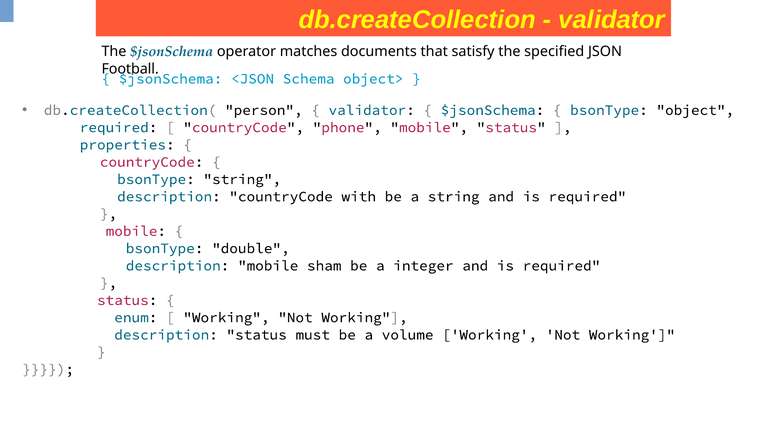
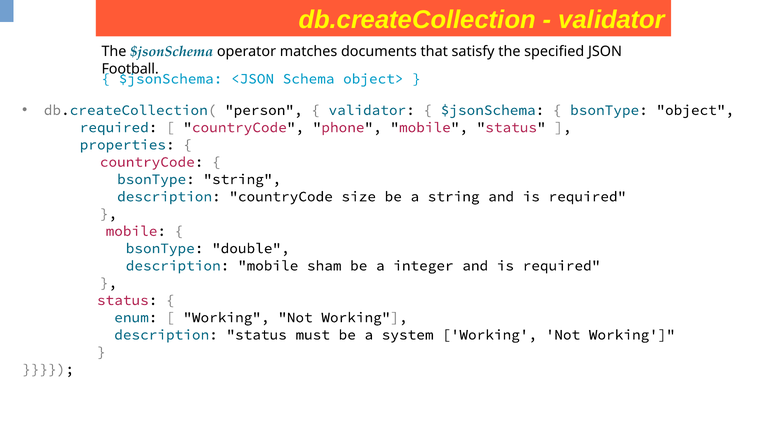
with: with -> size (359, 196)
volume: volume -> system (408, 334)
